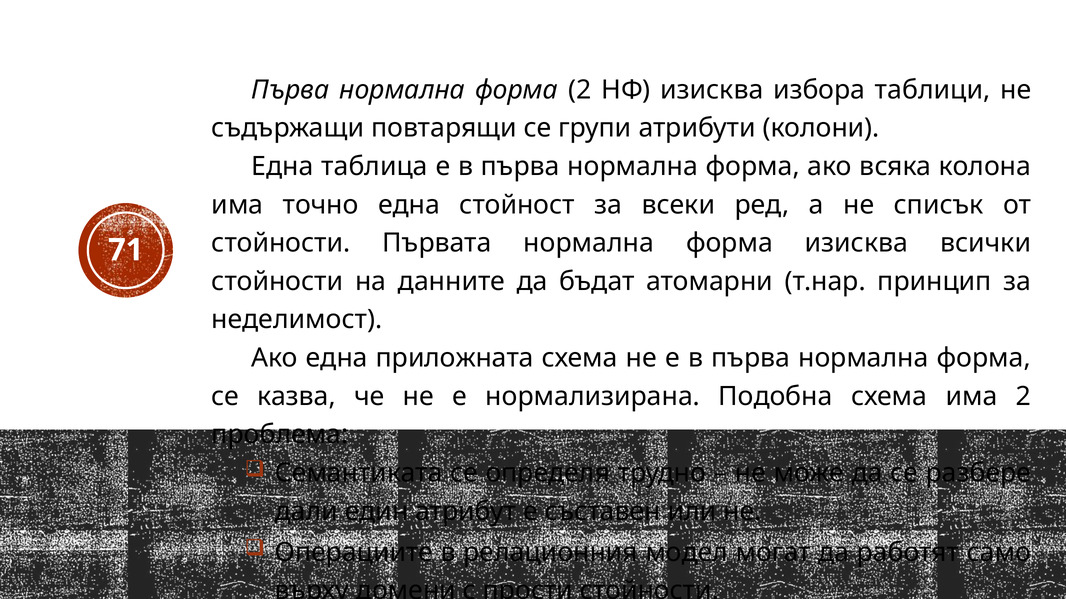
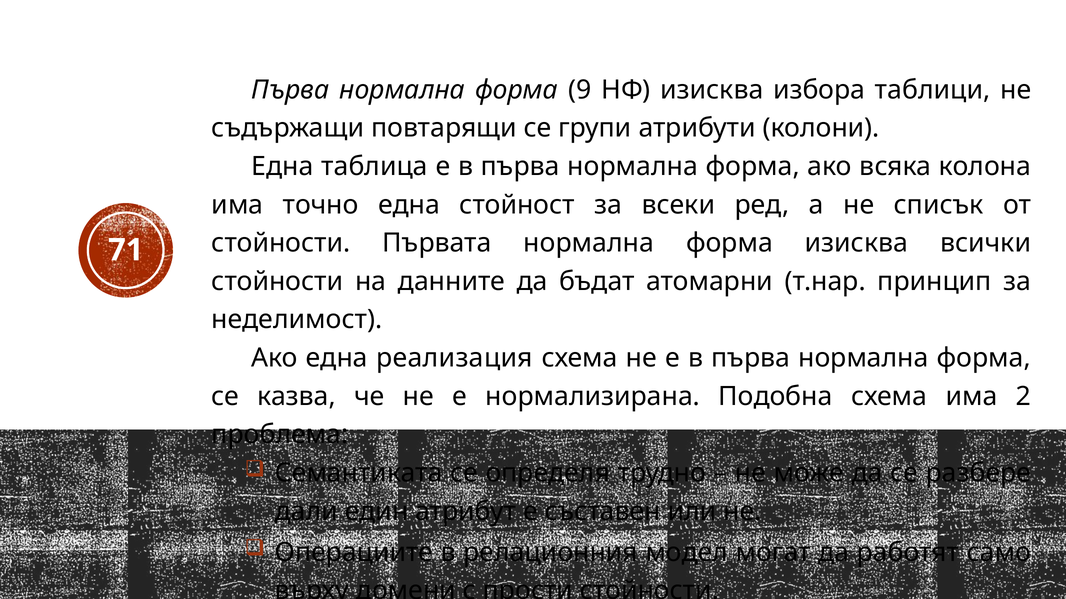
форма 2: 2 -> 9 (580, 90)
приложната: приложната -> реализация (455, 358)
